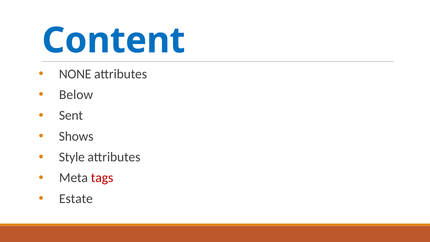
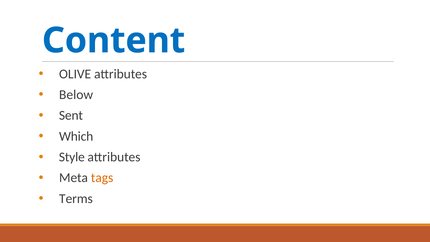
NONE: NONE -> OLIVE (75, 74)
Shows: Shows -> Which (76, 136)
tags colour: red -> orange (102, 178)
Estate: Estate -> Terms (76, 199)
